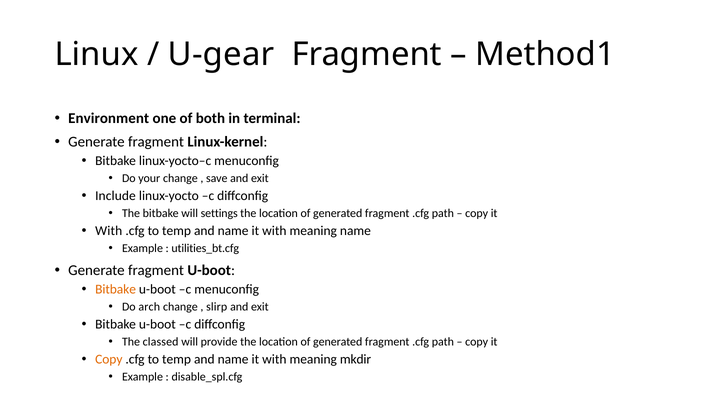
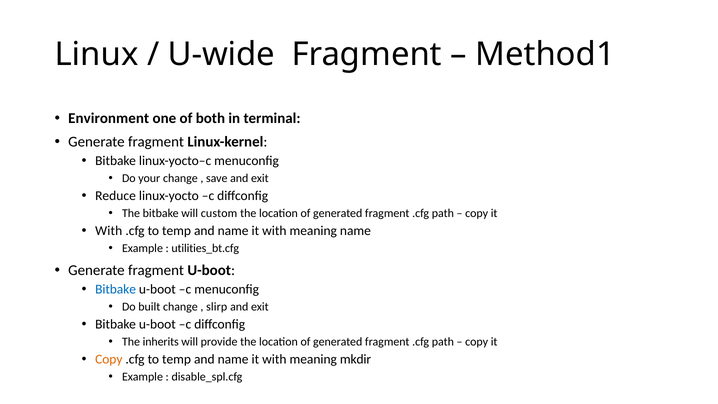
U-gear: U-gear -> U-wide (221, 54)
Include: Include -> Reduce (115, 196)
settings: settings -> custom (219, 213)
Bitbake colour: orange -> blue (116, 289)
arch: arch -> built (149, 307)
classed: classed -> inherits (161, 342)
